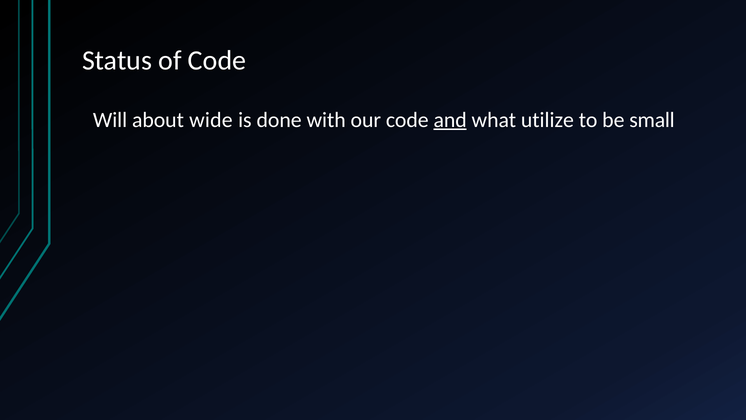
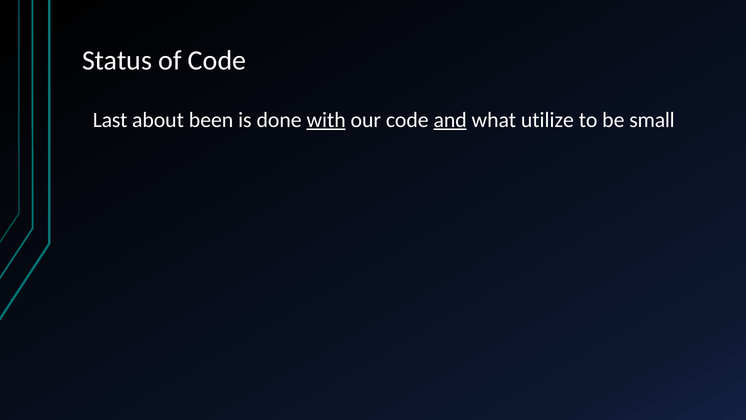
Will: Will -> Last (110, 120)
wide: wide -> been (211, 120)
with underline: none -> present (326, 120)
